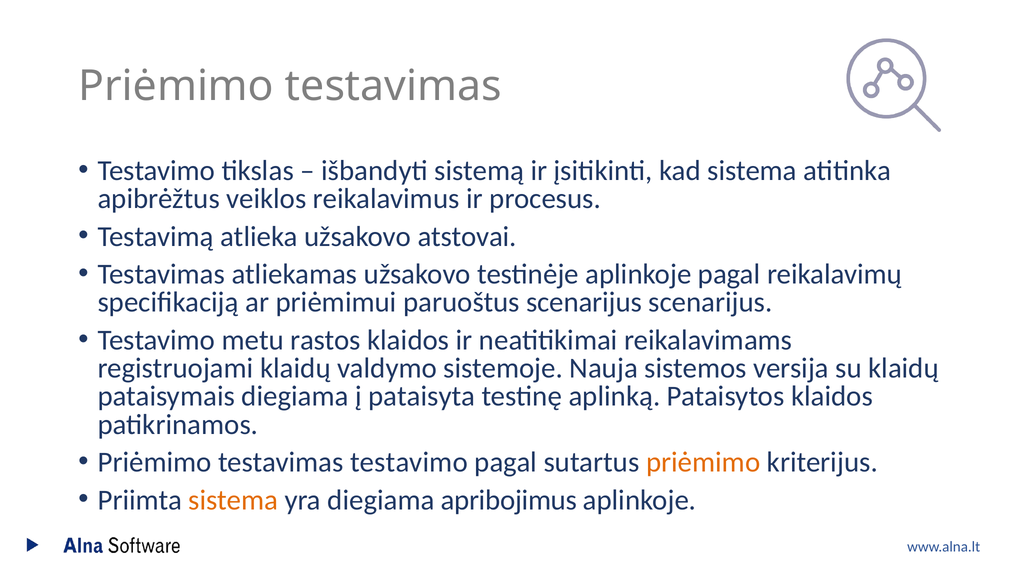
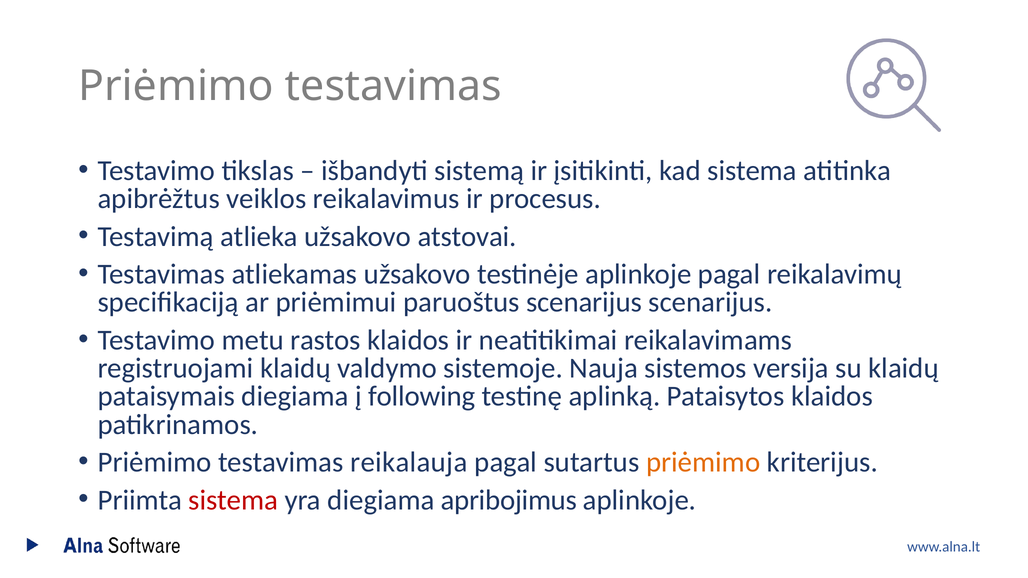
pataisyta: pataisyta -> following (422, 397)
testavimas testavimo: testavimo -> reikalauja (409, 462)
sistema colour: orange -> red (233, 500)
